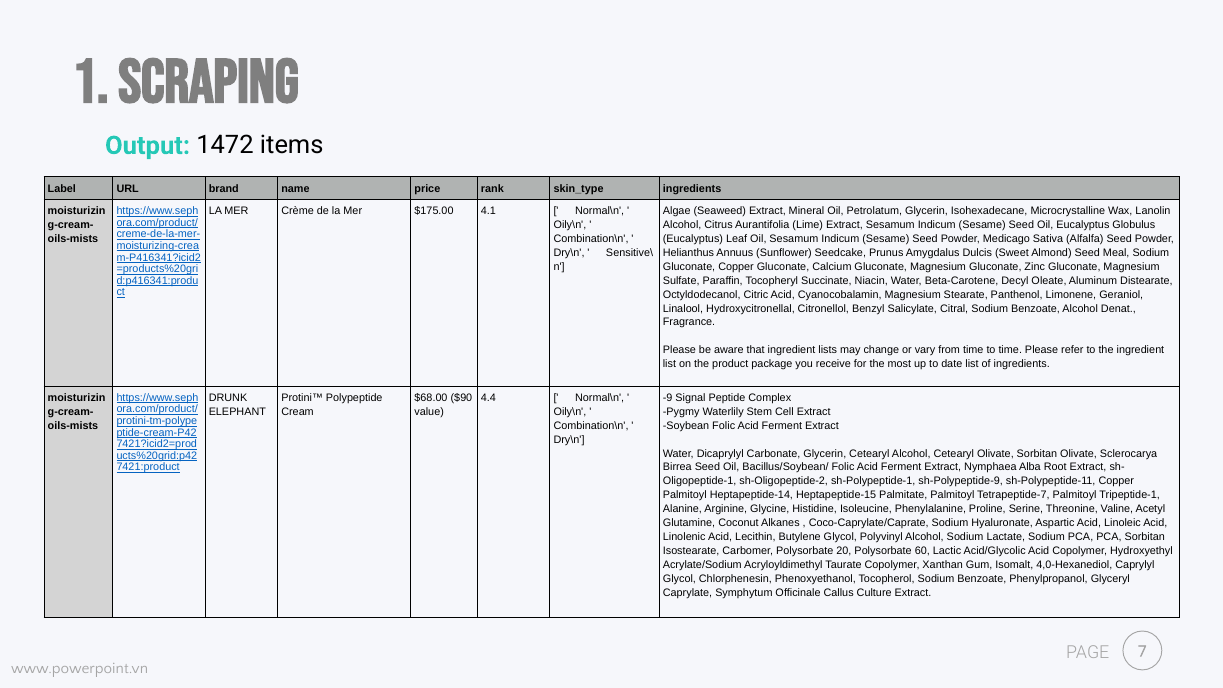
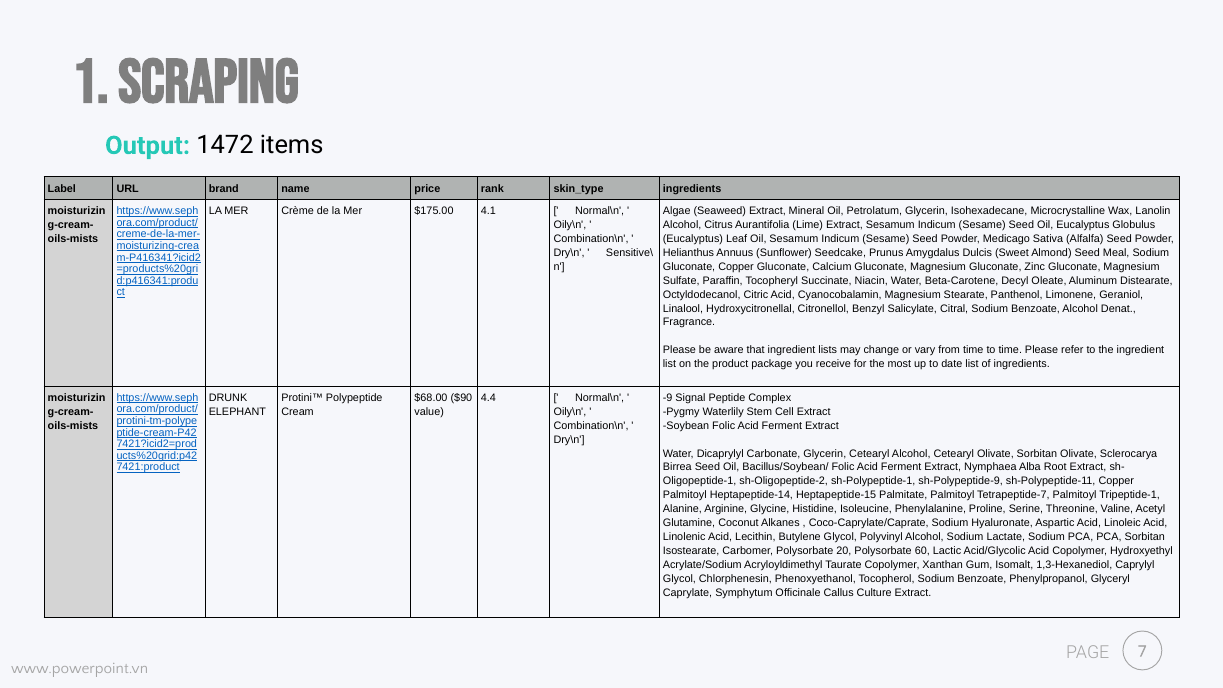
4,0-Hexanediol: 4,0-Hexanediol -> 1,3-Hexanediol (1074, 565)
